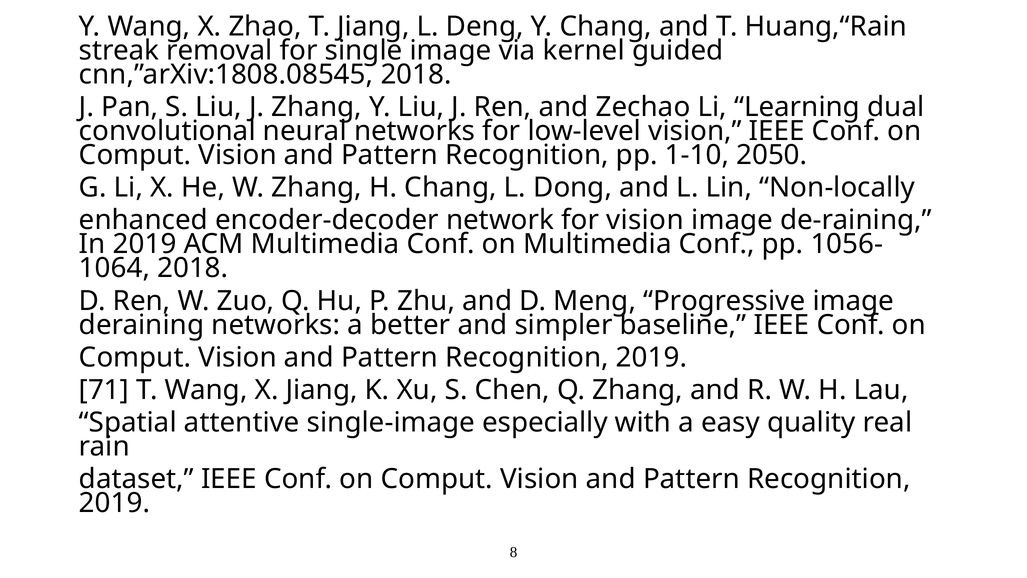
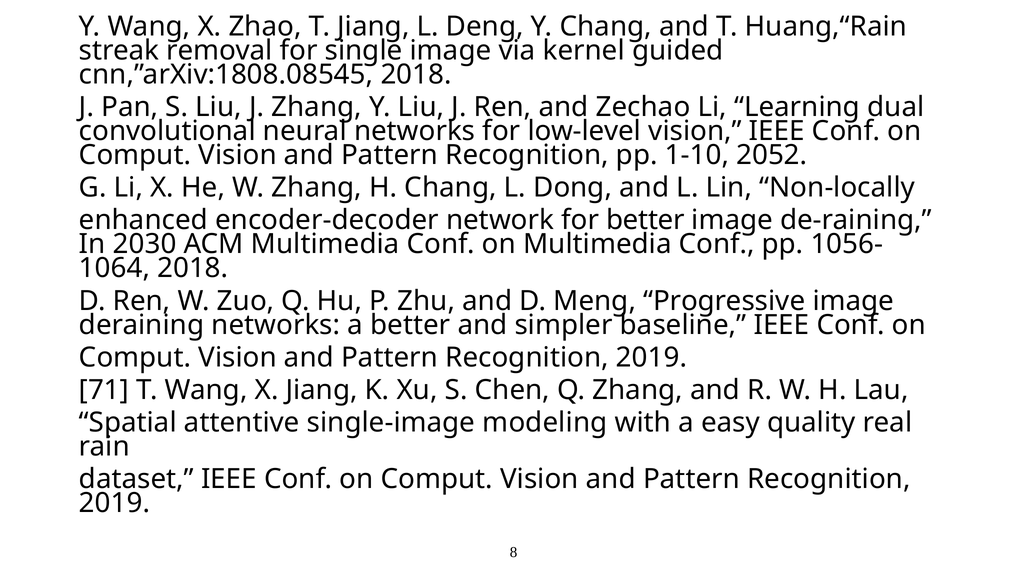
2050: 2050 -> 2052 (772, 155)
for vision: vision -> better (645, 220)
In 2019: 2019 -> 2030 (145, 244)
especially: especially -> modeling (545, 422)
